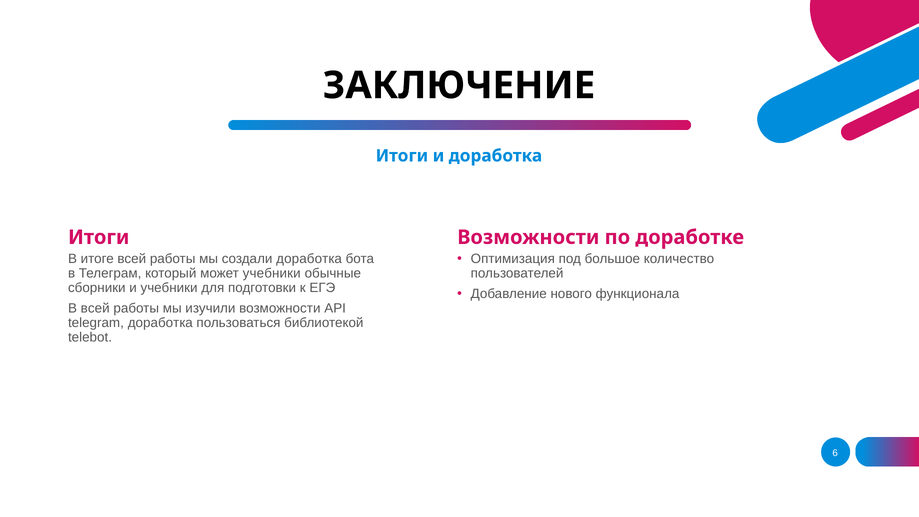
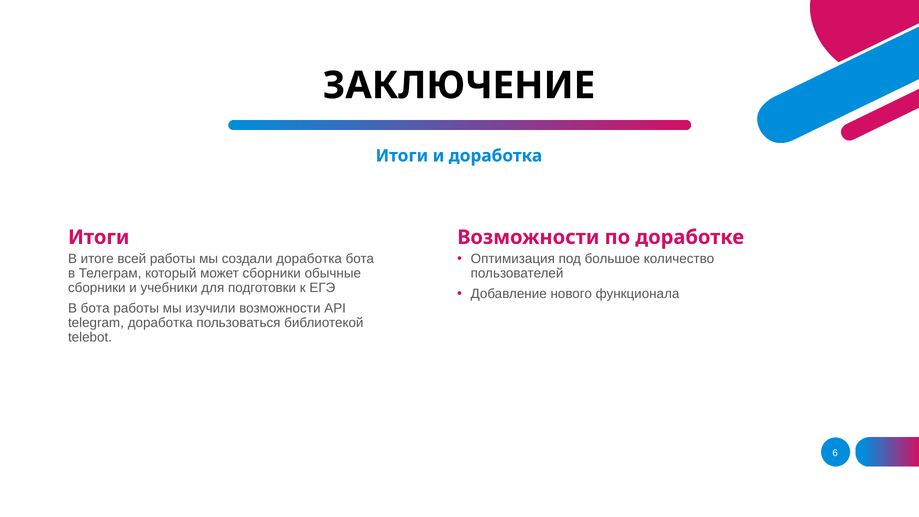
может учебники: учебники -> сборники (272, 273)
В всей: всей -> бота (95, 308)
